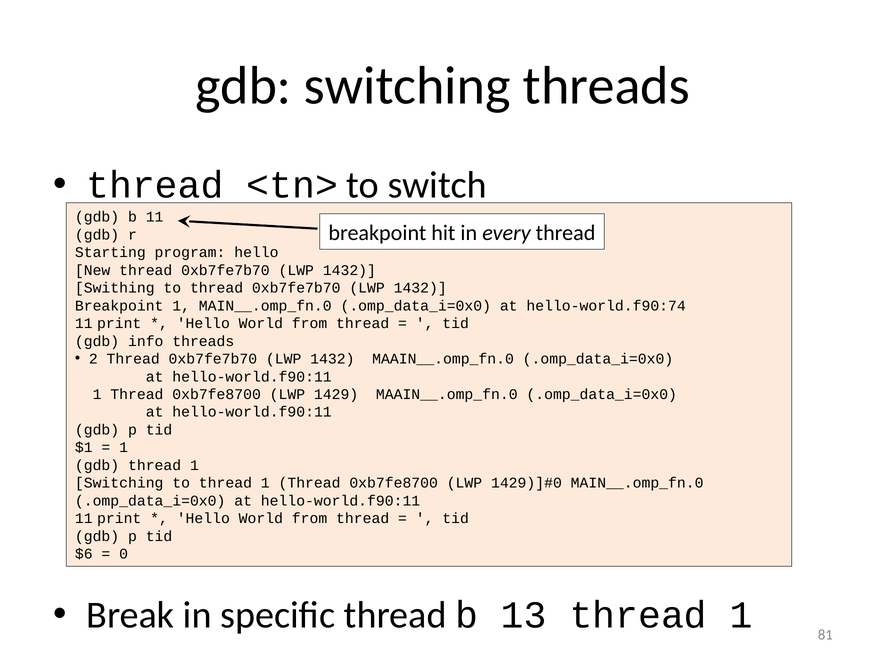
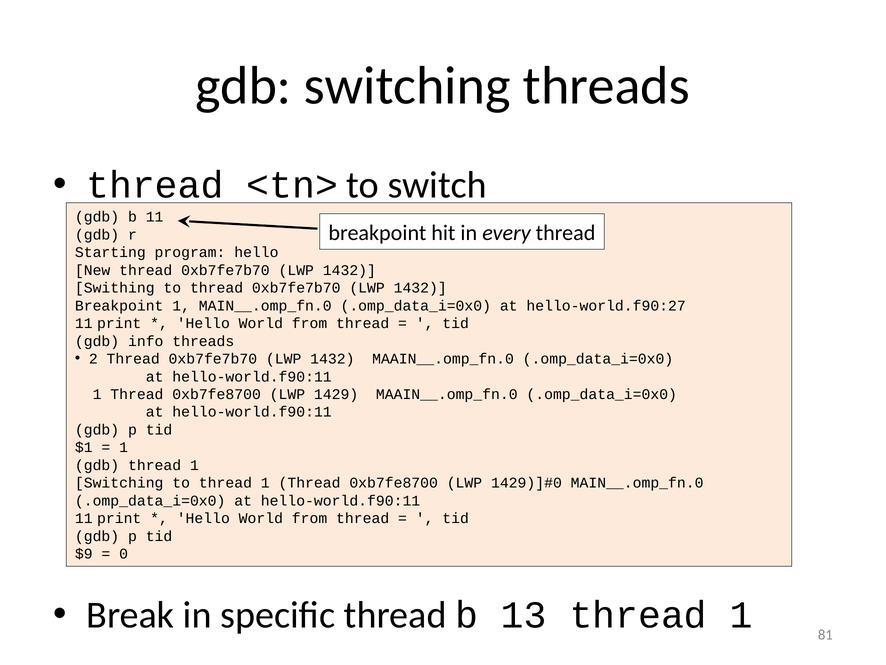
hello-world.f90:74: hello-world.f90:74 -> hello-world.f90:27 (606, 305)
$6: $6 -> $9 (84, 554)
